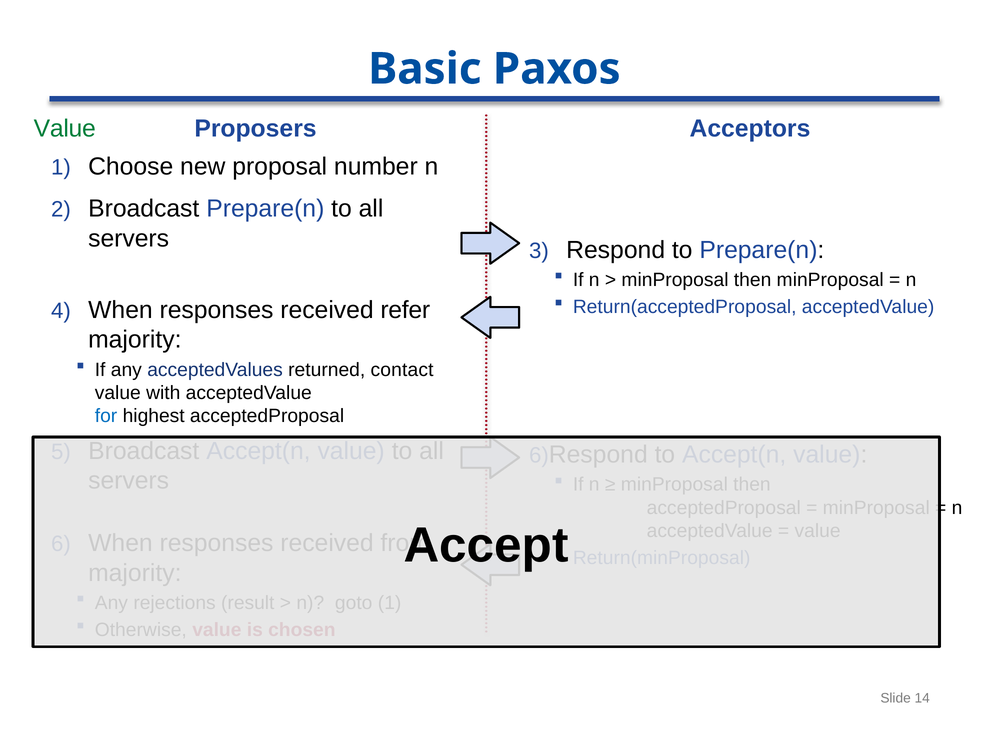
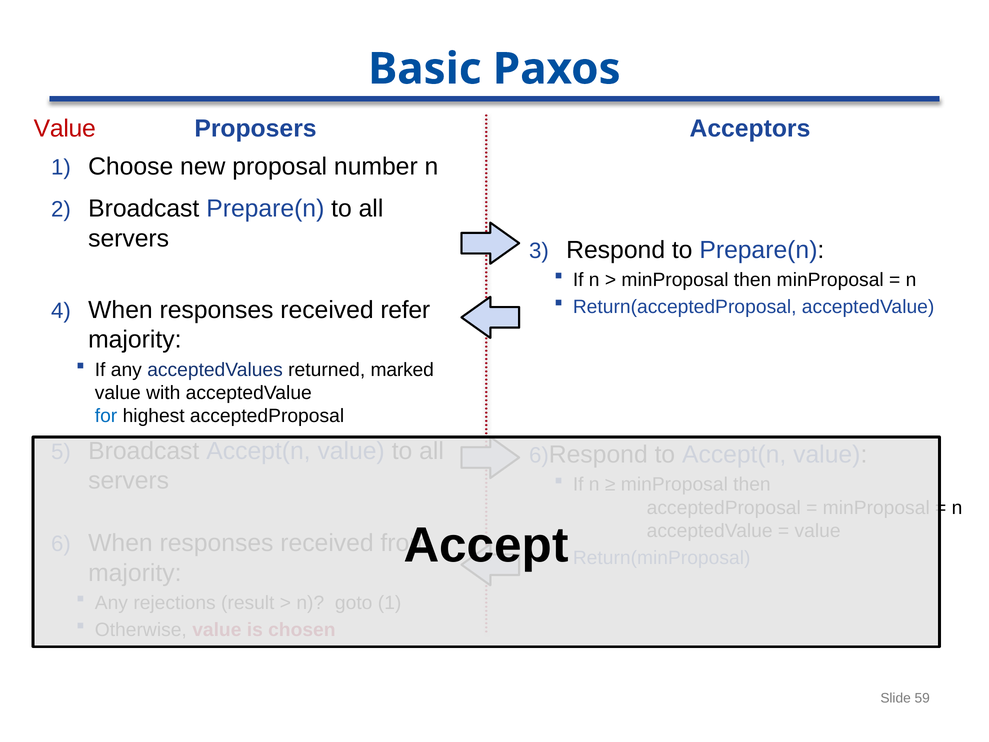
Value colour: green -> red (65, 129)
contact: contact -> marked (402, 370)
14: 14 -> 59 (922, 698)
